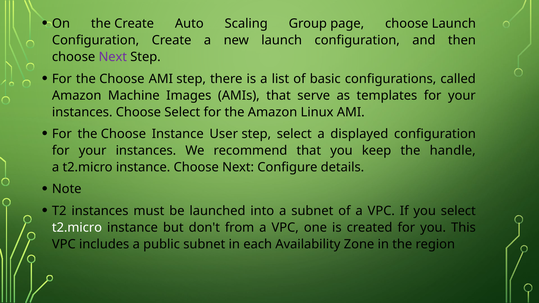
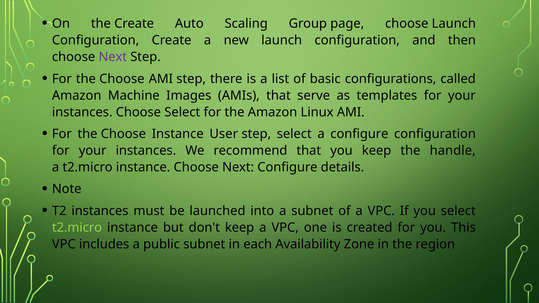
a displayed: displayed -> configure (359, 134)
t2.micro colour: white -> light green (77, 228)
don't from: from -> keep (240, 228)
